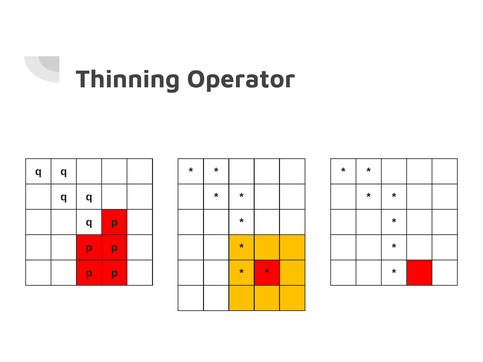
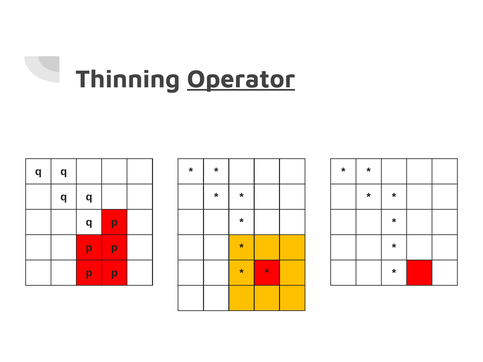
Operator underline: none -> present (241, 79)
